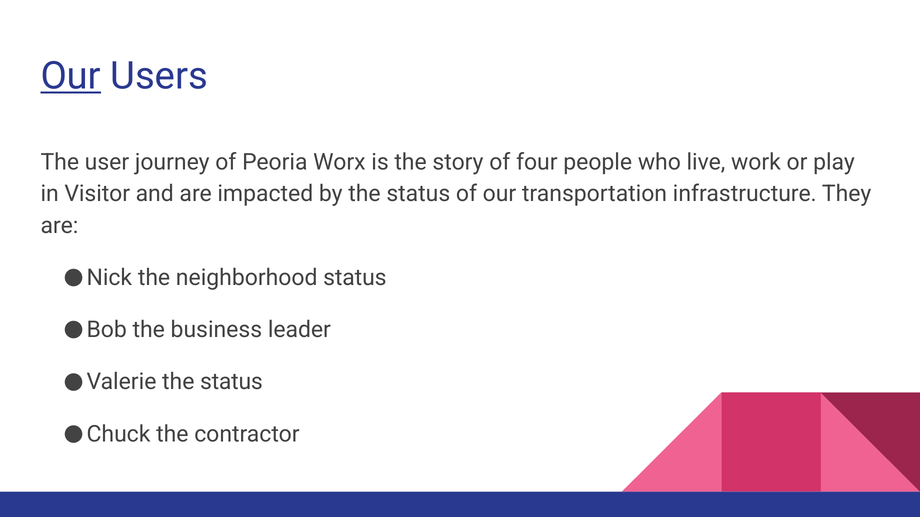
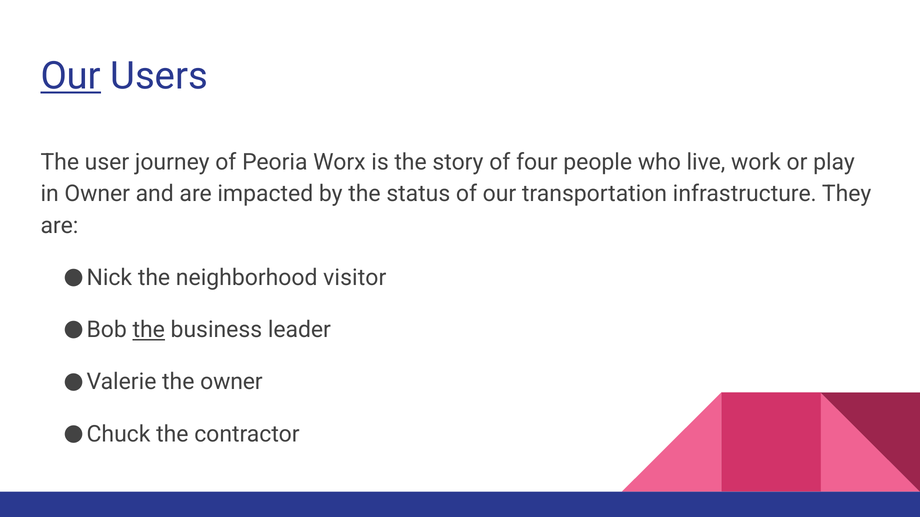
in Visitor: Visitor -> Owner (97, 194)
neighborhood status: status -> visitor (355, 278)
the underline: none -> present (149, 330)
status: status -> owner (231, 382)
